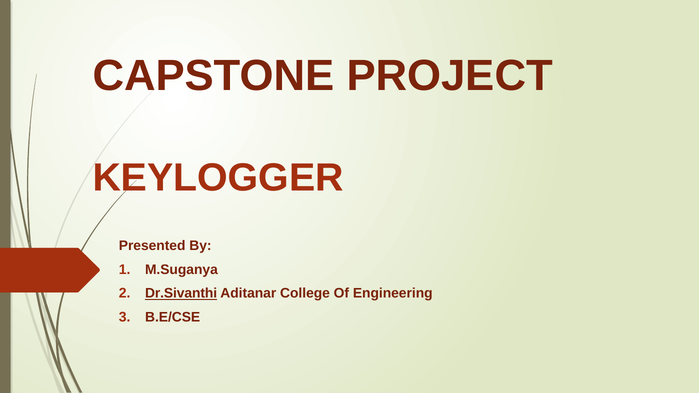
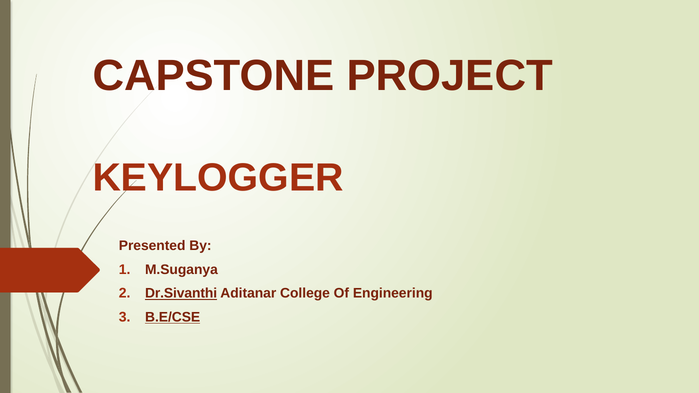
B.E/CSE underline: none -> present (173, 317)
